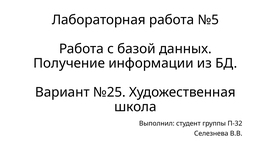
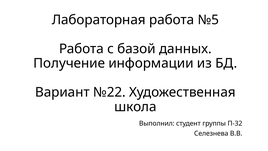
№25: №25 -> №22 (109, 92)
